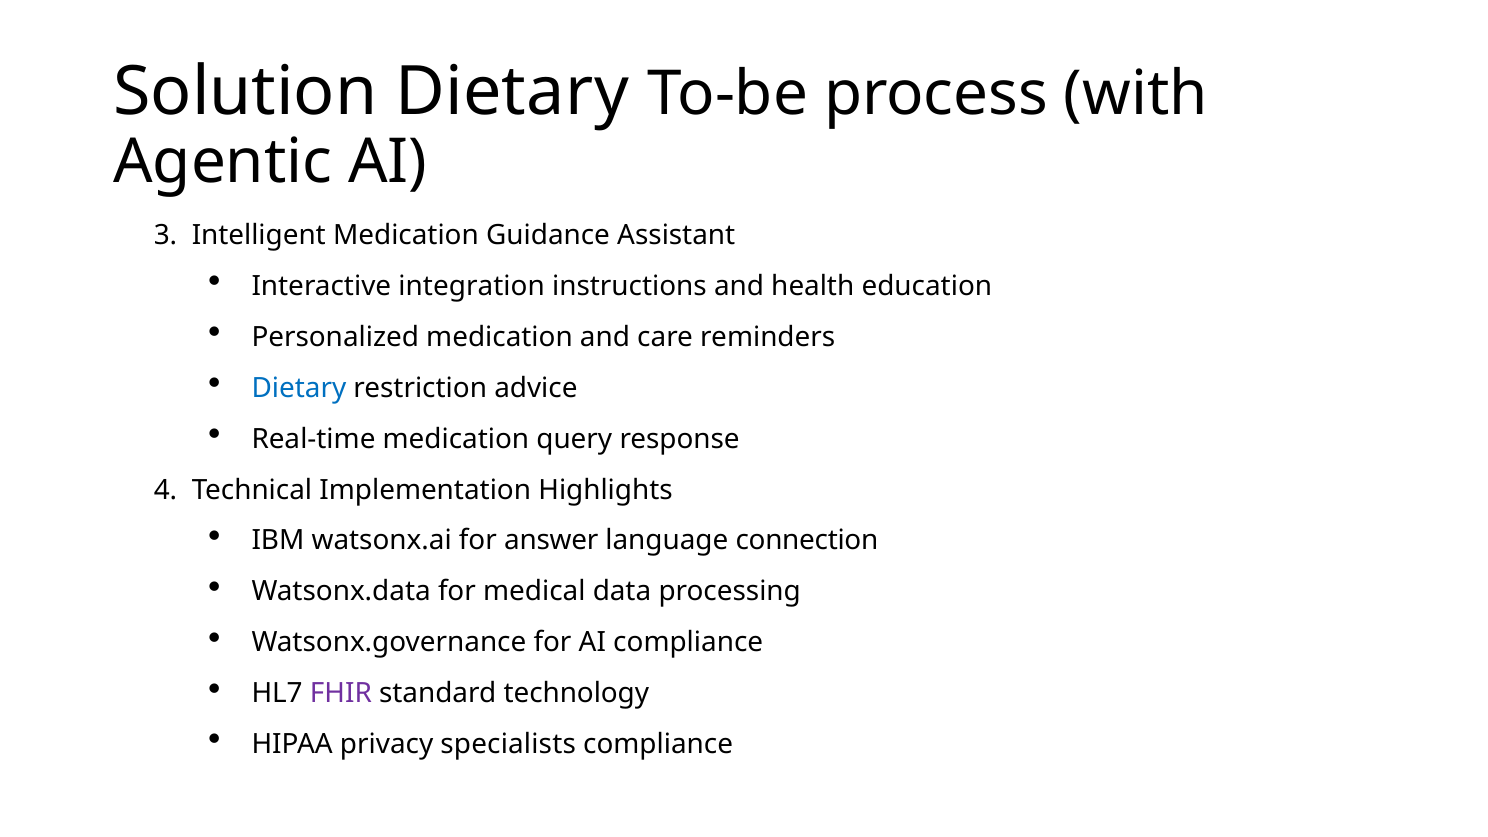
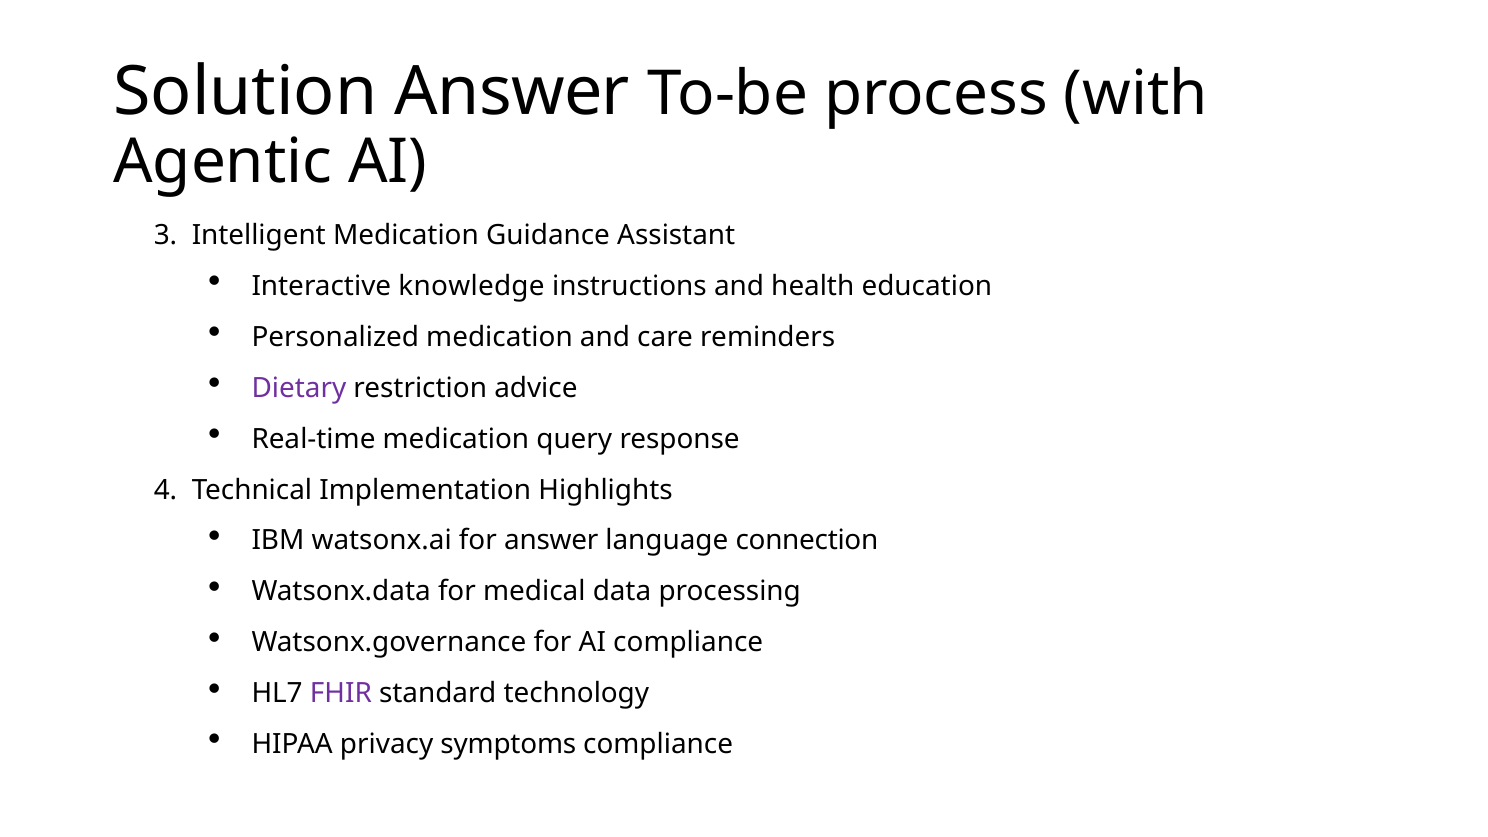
Solution Dietary: Dietary -> Answer (512, 92)
integration: integration -> knowledge (472, 286)
Dietary colour: blue -> purple (299, 388)
specialists: specialists -> symptoms (508, 744)
